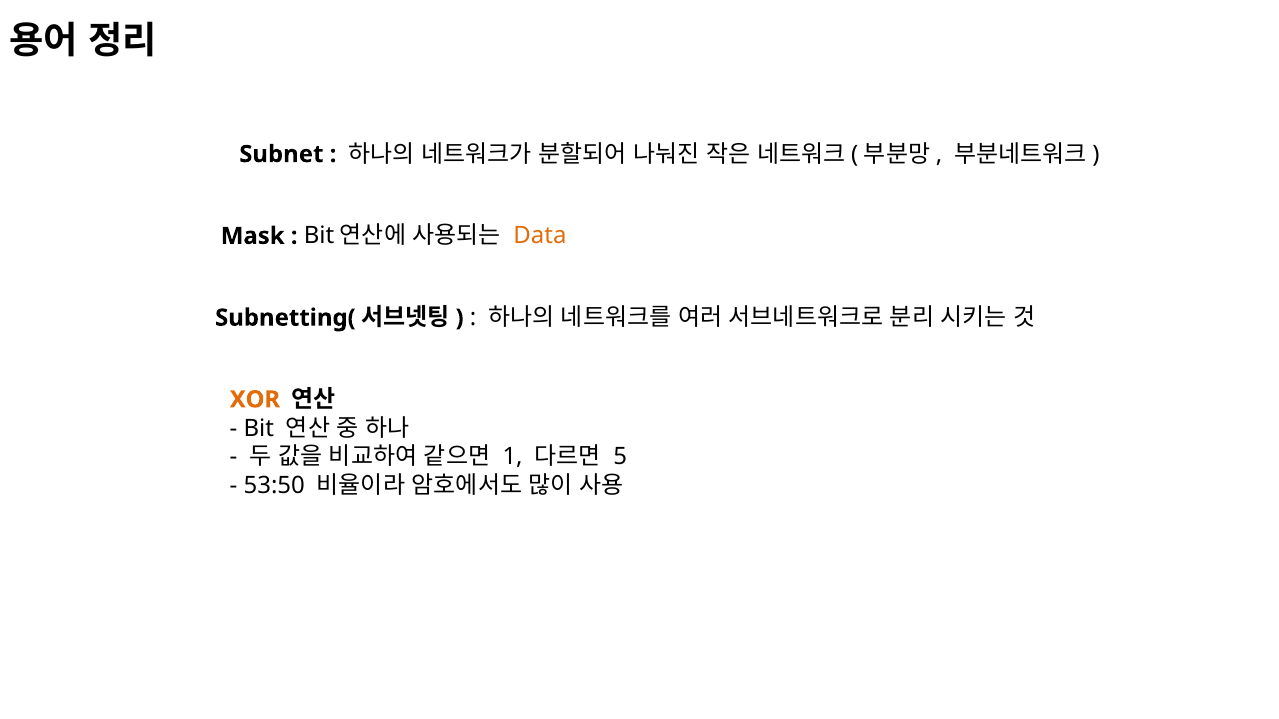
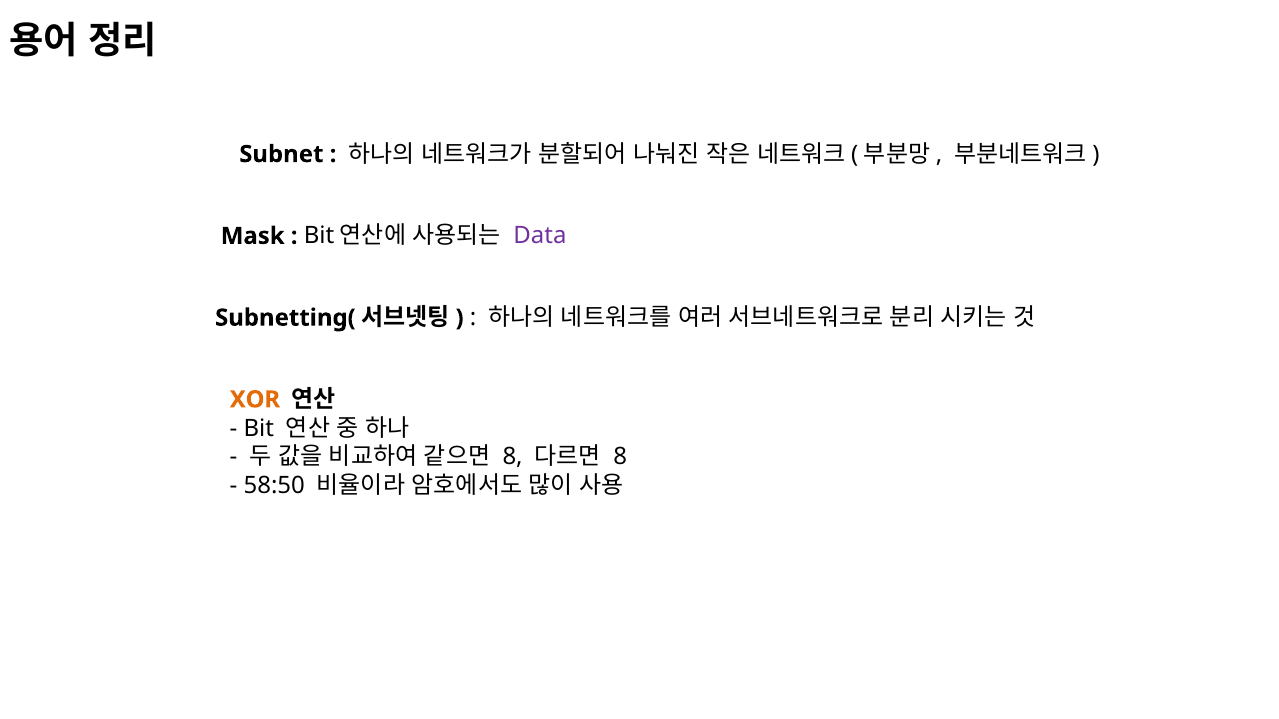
Data colour: orange -> purple (540, 236)
1: 1 -> 8 (513, 457)
5: 5 -> 8 (620, 457)
53:50: 53:50 -> 58:50 (274, 486)
